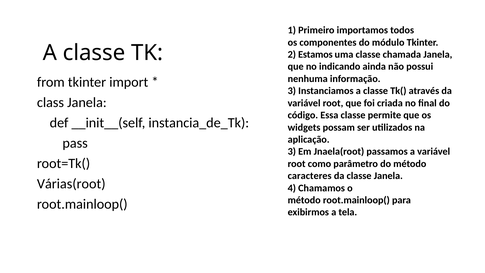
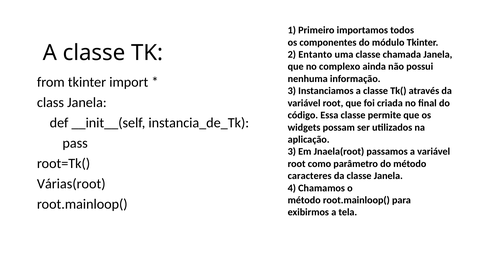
Estamos: Estamos -> Entanto (315, 54)
indicando: indicando -> complexo (340, 67)
